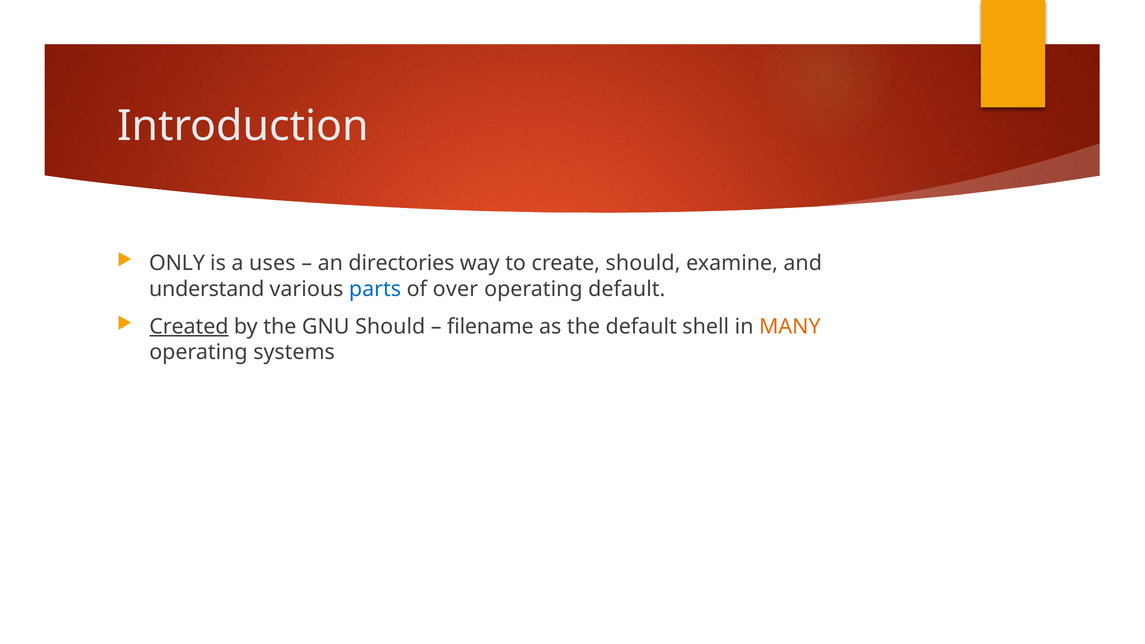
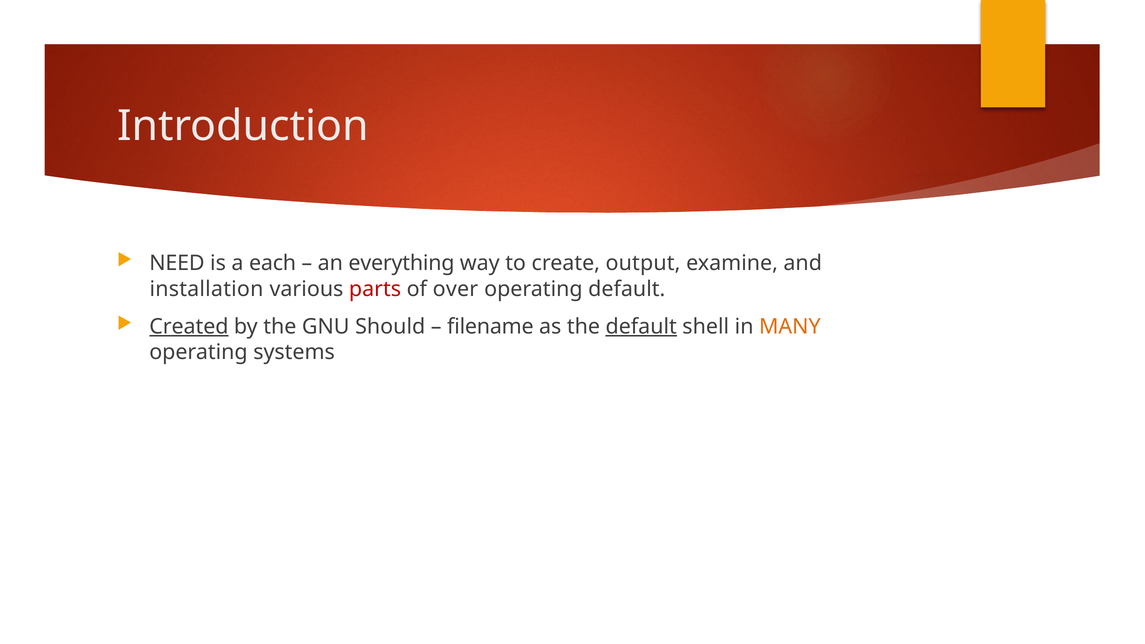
ONLY: ONLY -> NEED (177, 263)
uses: uses -> each (273, 263)
directories: directories -> everything (401, 263)
create should: should -> output (643, 263)
understand: understand -> installation (206, 289)
parts colour: blue -> red (375, 289)
default underline: none -> present (641, 327)
